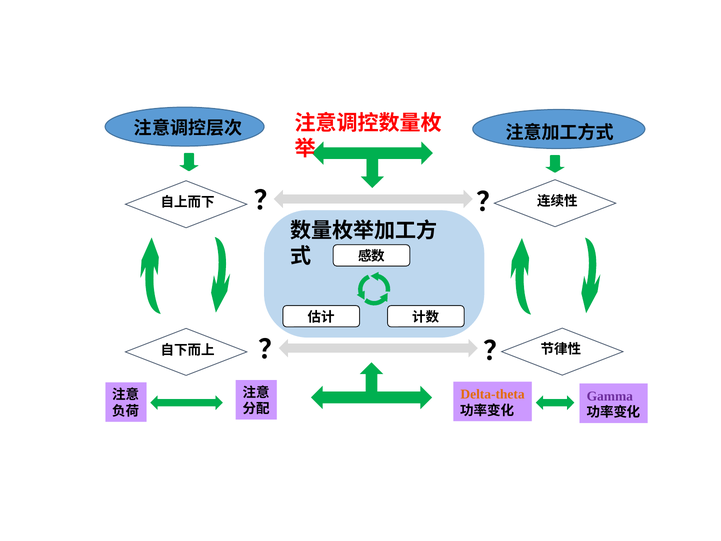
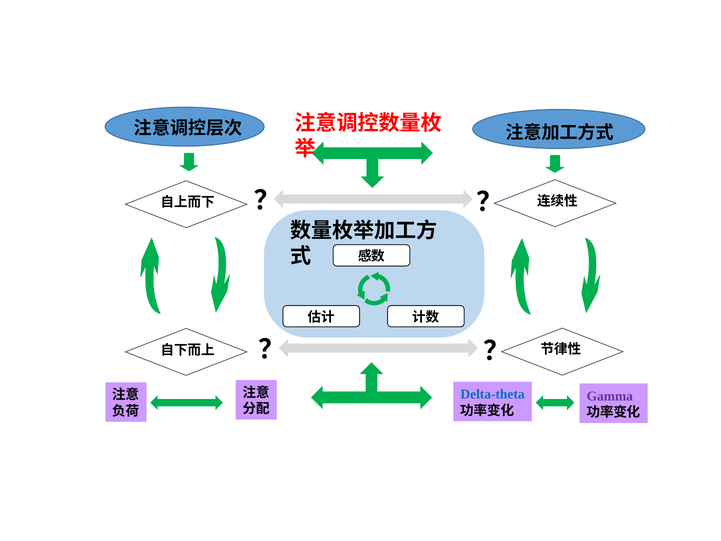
Delta-theta colour: orange -> blue (493, 394)
